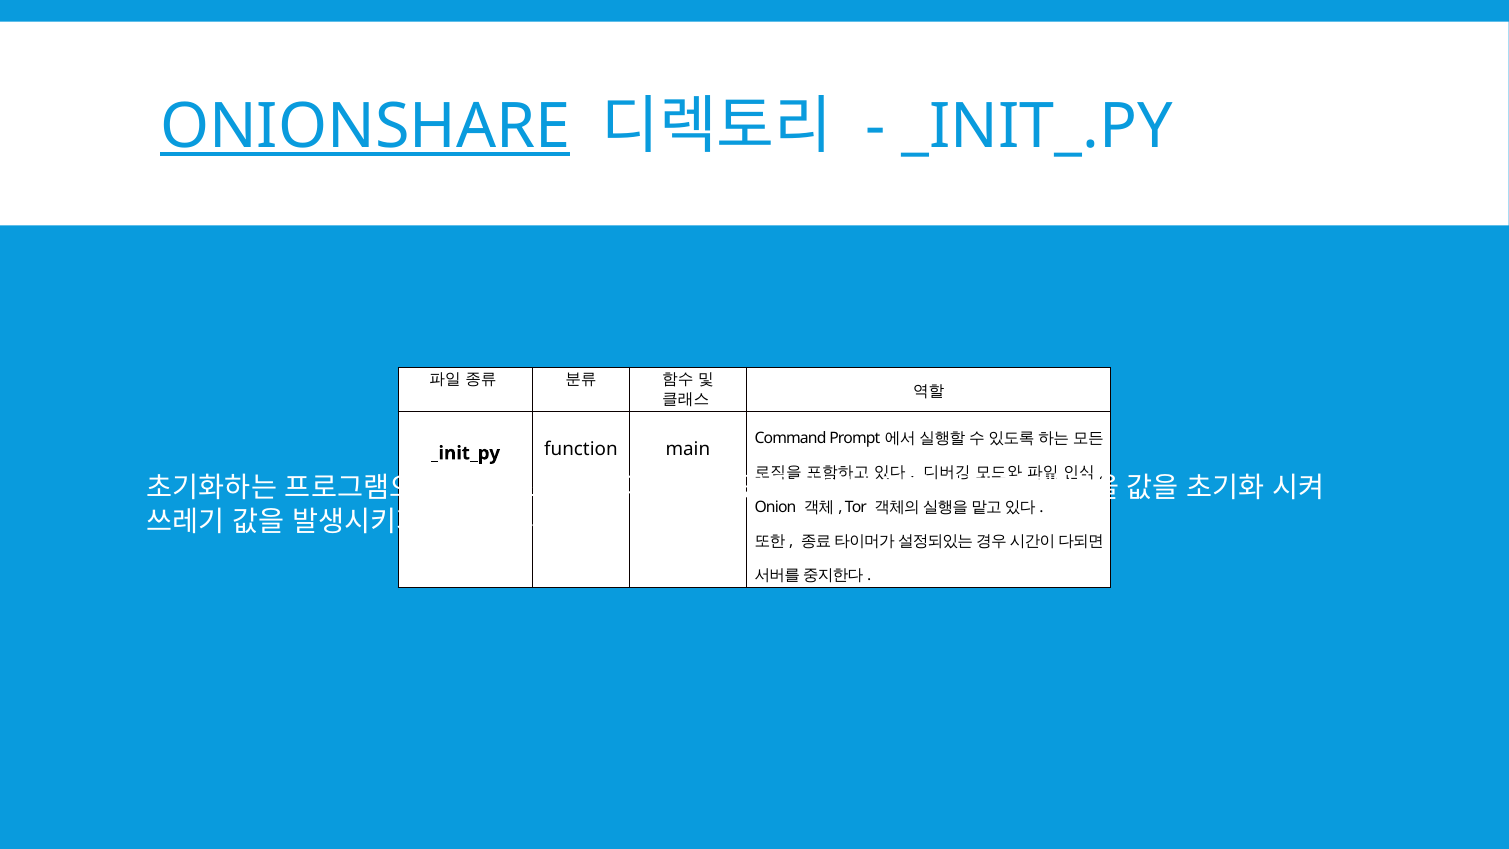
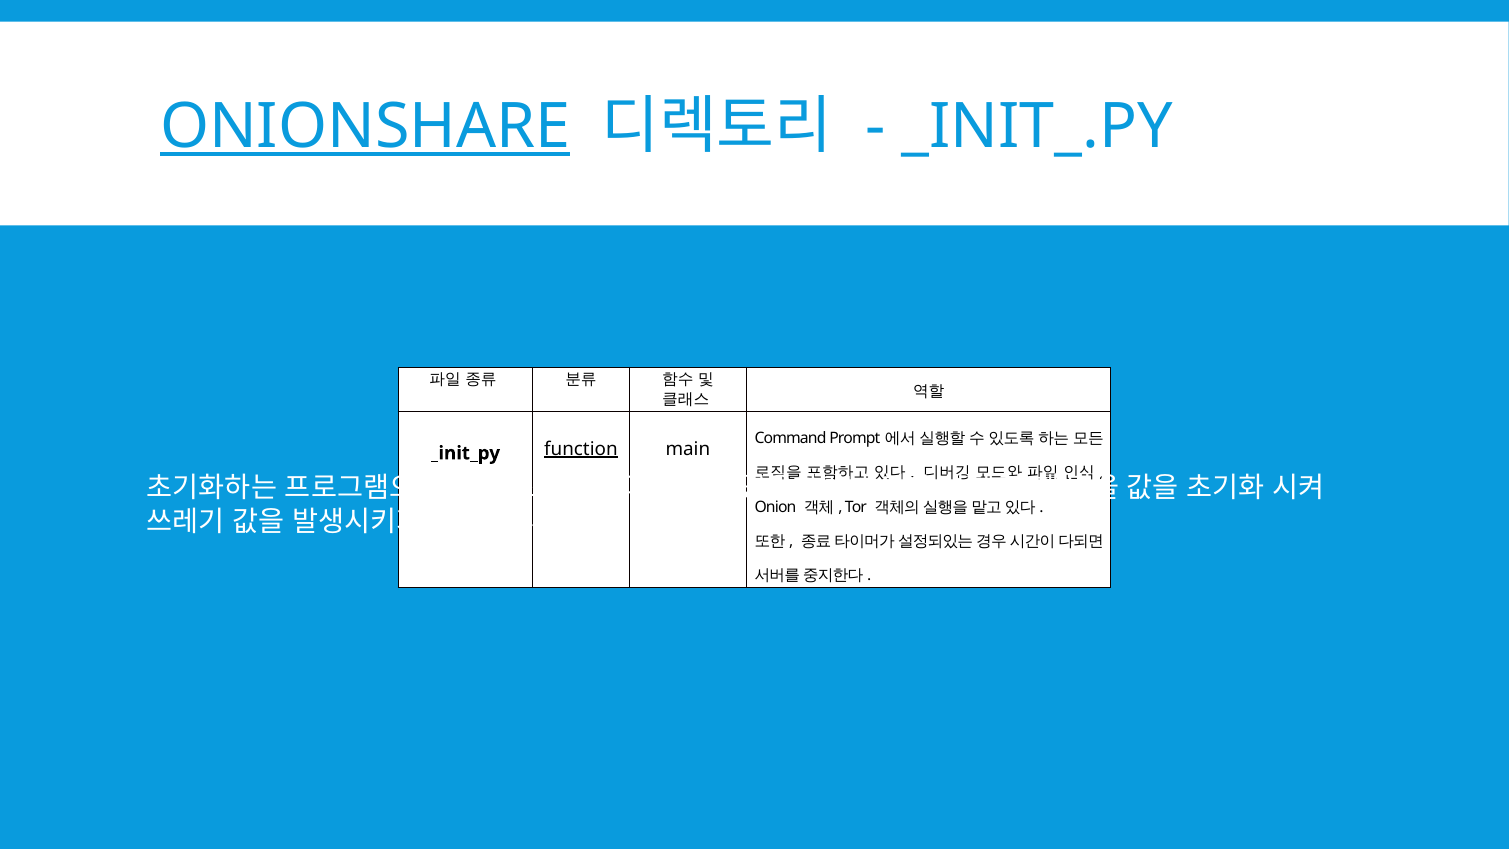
function underline: none -> present (581, 449)
